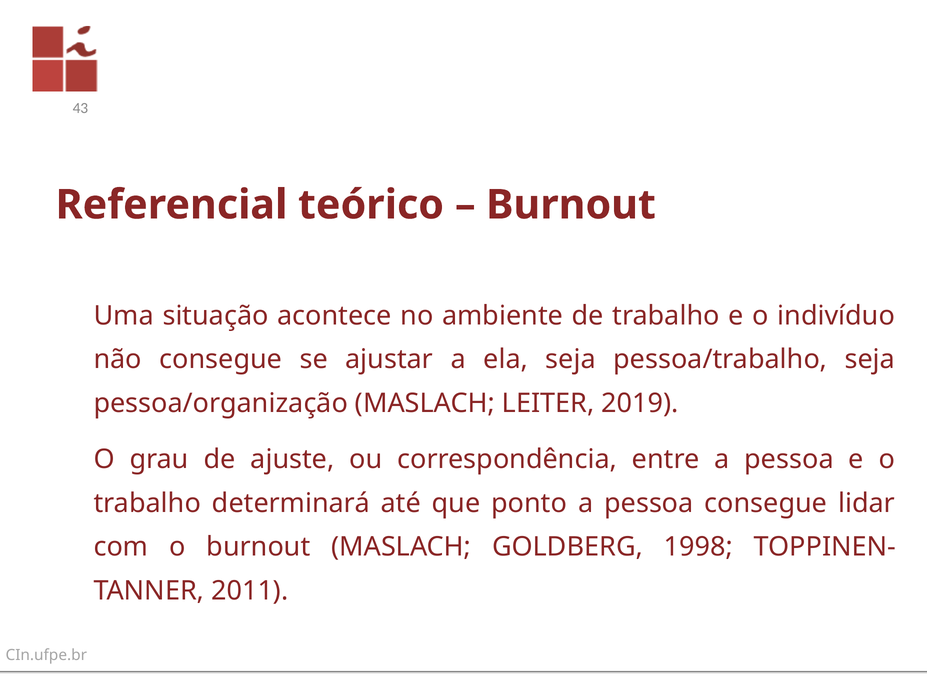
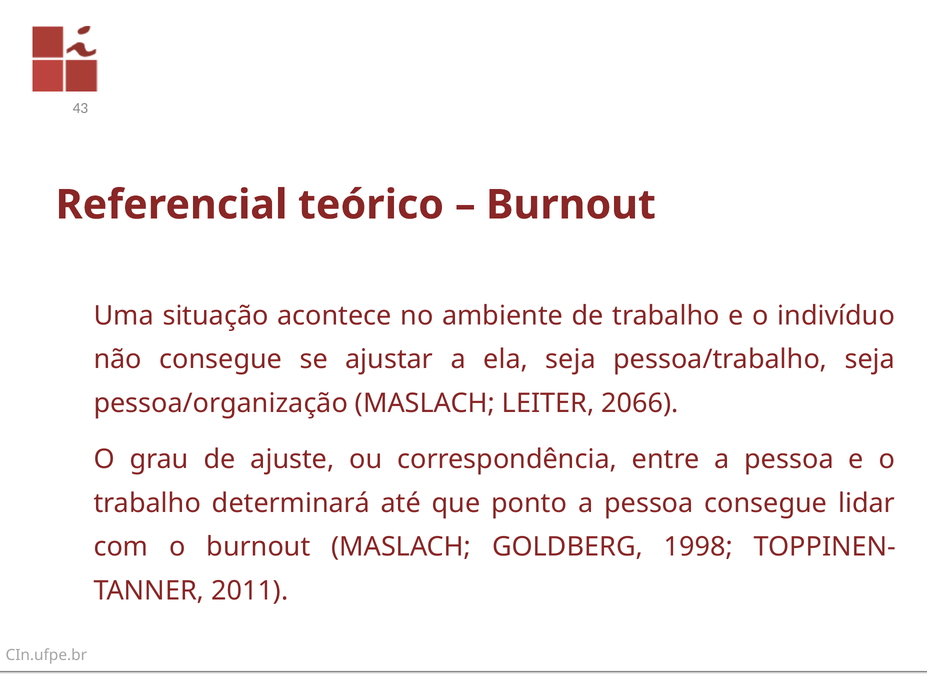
2019: 2019 -> 2066 (640, 403)
